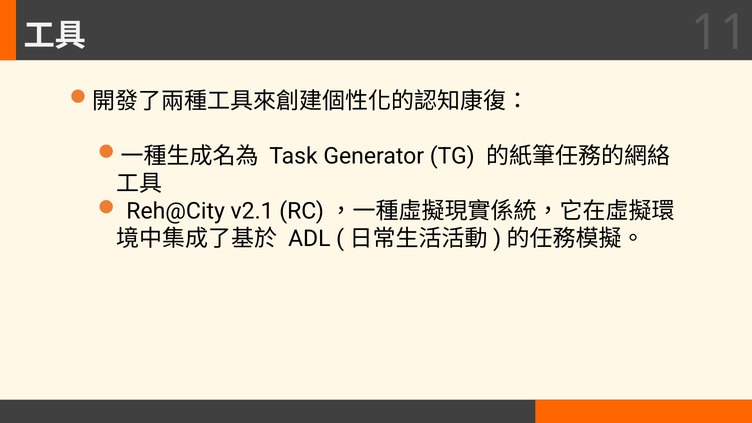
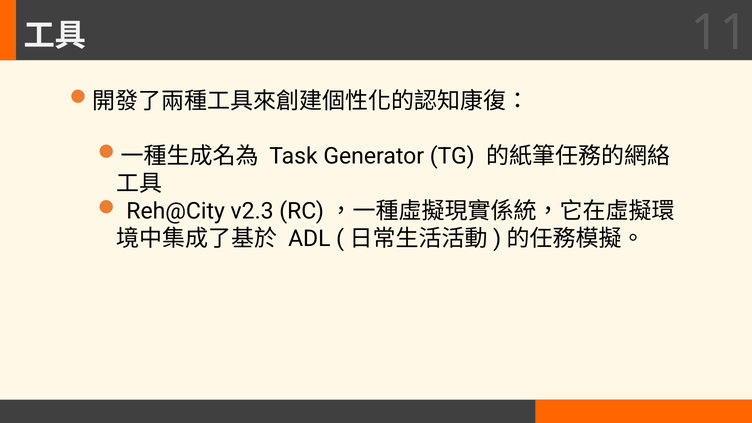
v2.1: v2.1 -> v2.3 (252, 211)
